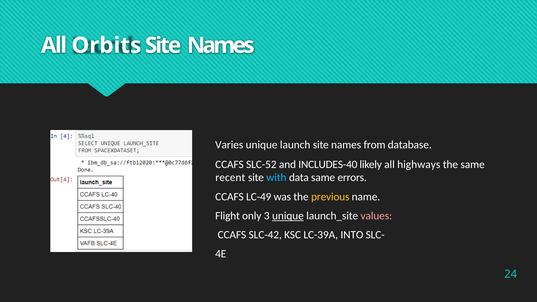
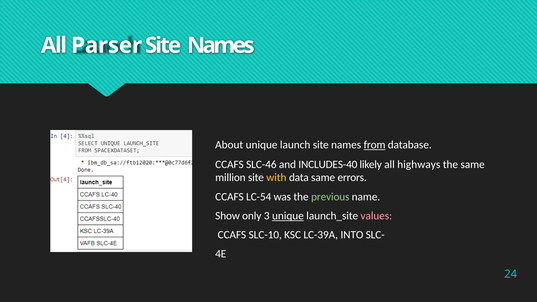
Orbits: Orbits -> Parser (107, 45)
Varies: Varies -> About (229, 145)
from underline: none -> present (375, 145)
SLC-52: SLC-52 -> SLC-46 (261, 164)
recent: recent -> million (230, 177)
with colour: light blue -> yellow (276, 177)
LC-49: LC-49 -> LC-54 (259, 197)
previous colour: yellow -> light green (330, 197)
Flight: Flight -> Show (228, 216)
SLC-42: SLC-42 -> SLC-10 (265, 235)
